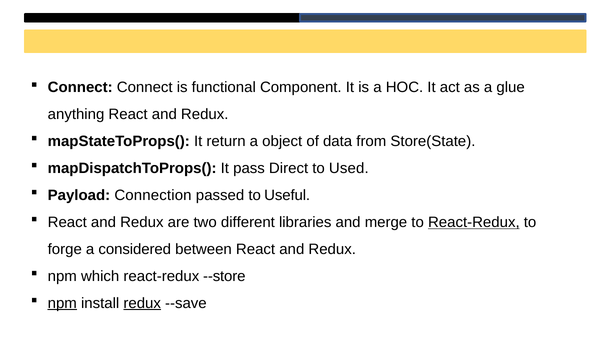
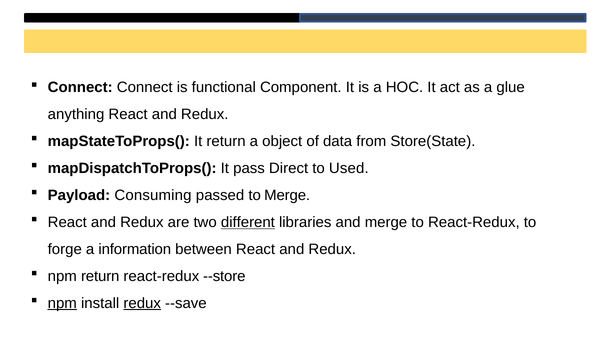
Connection: Connection -> Consuming (153, 196)
to Useful: Useful -> Merge (287, 196)
different underline: none -> present (248, 223)
React-Redux underline: present -> none (474, 223)
considered: considered -> information (135, 250)
npm which: which -> return (100, 277)
